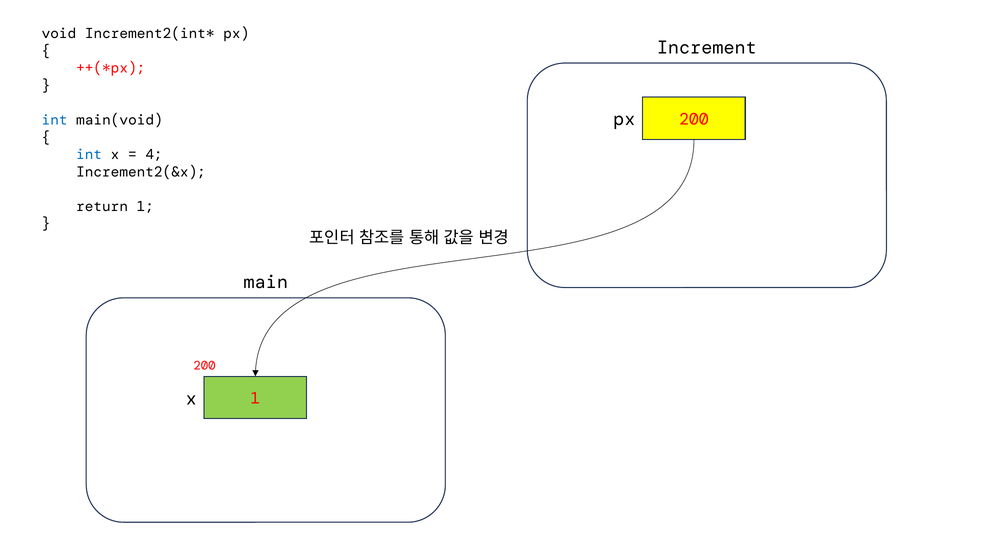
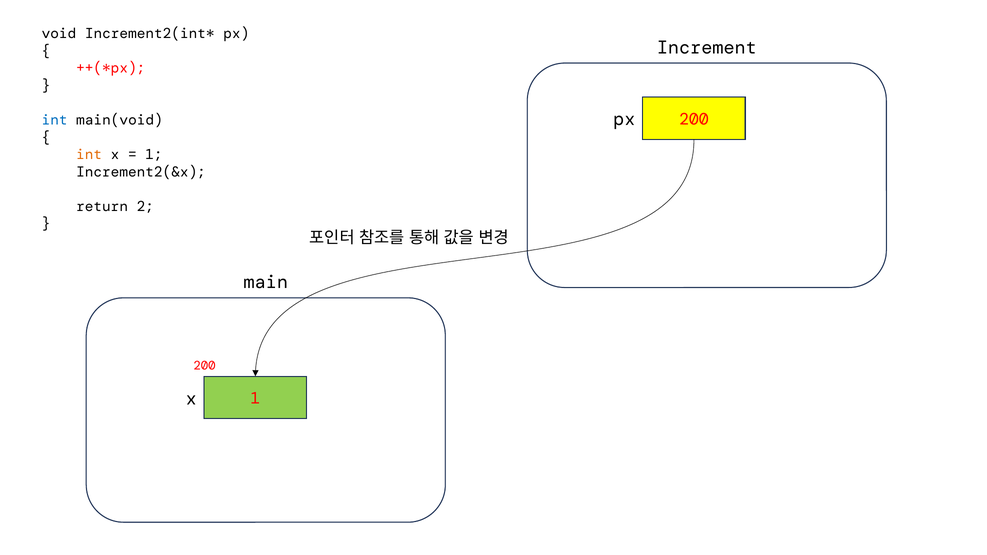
int colour: blue -> orange (89, 155)
4: 4 -> 1 (154, 155)
return 1: 1 -> 2 (145, 206)
